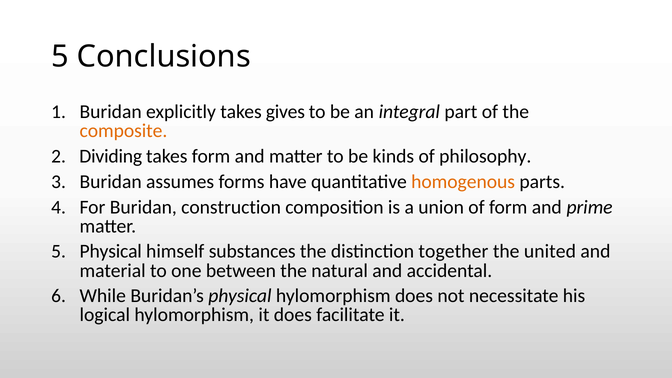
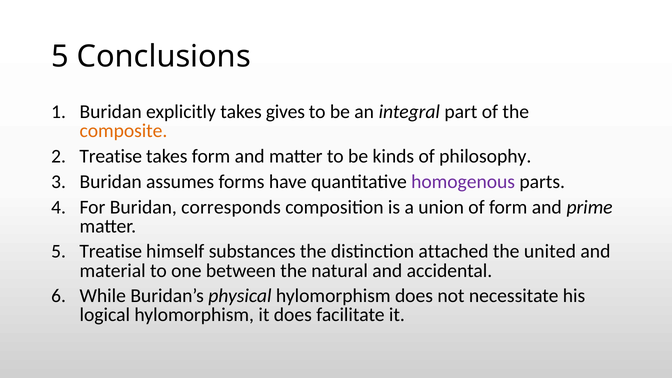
Dividing: Dividing -> Treatise (111, 156)
homogenous colour: orange -> purple (463, 182)
construction: construction -> corresponds (231, 207)
5 Physical: Physical -> Treatise (111, 252)
together: together -> attached (454, 252)
